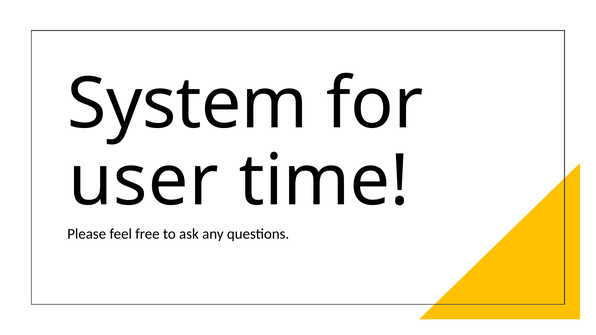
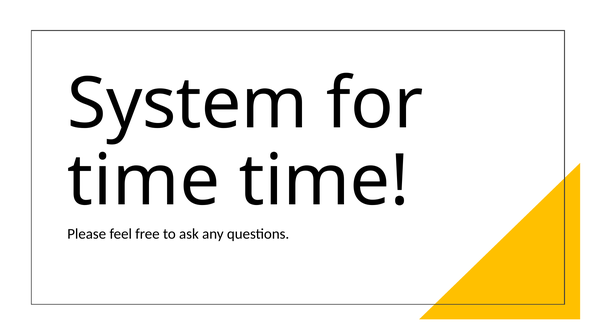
user: user -> time (144, 181)
